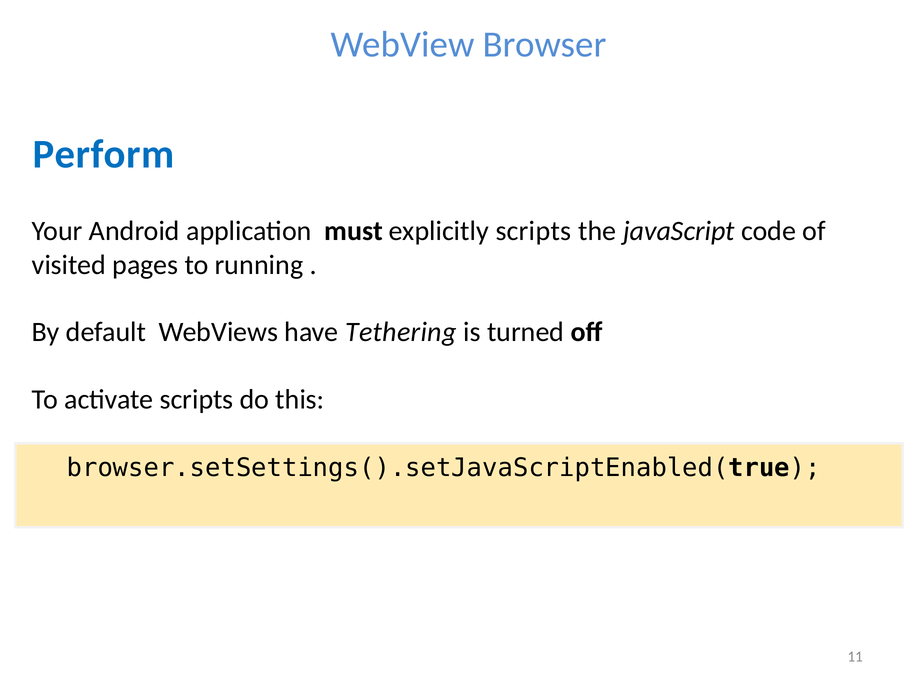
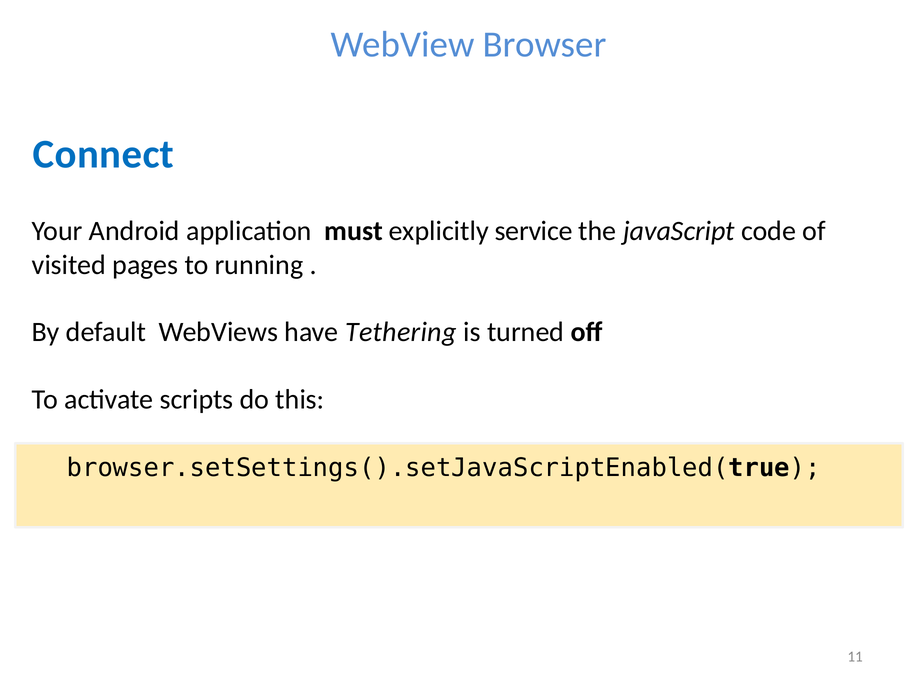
Perform: Perform -> Connect (103, 154)
explicitly scripts: scripts -> service (534, 231)
